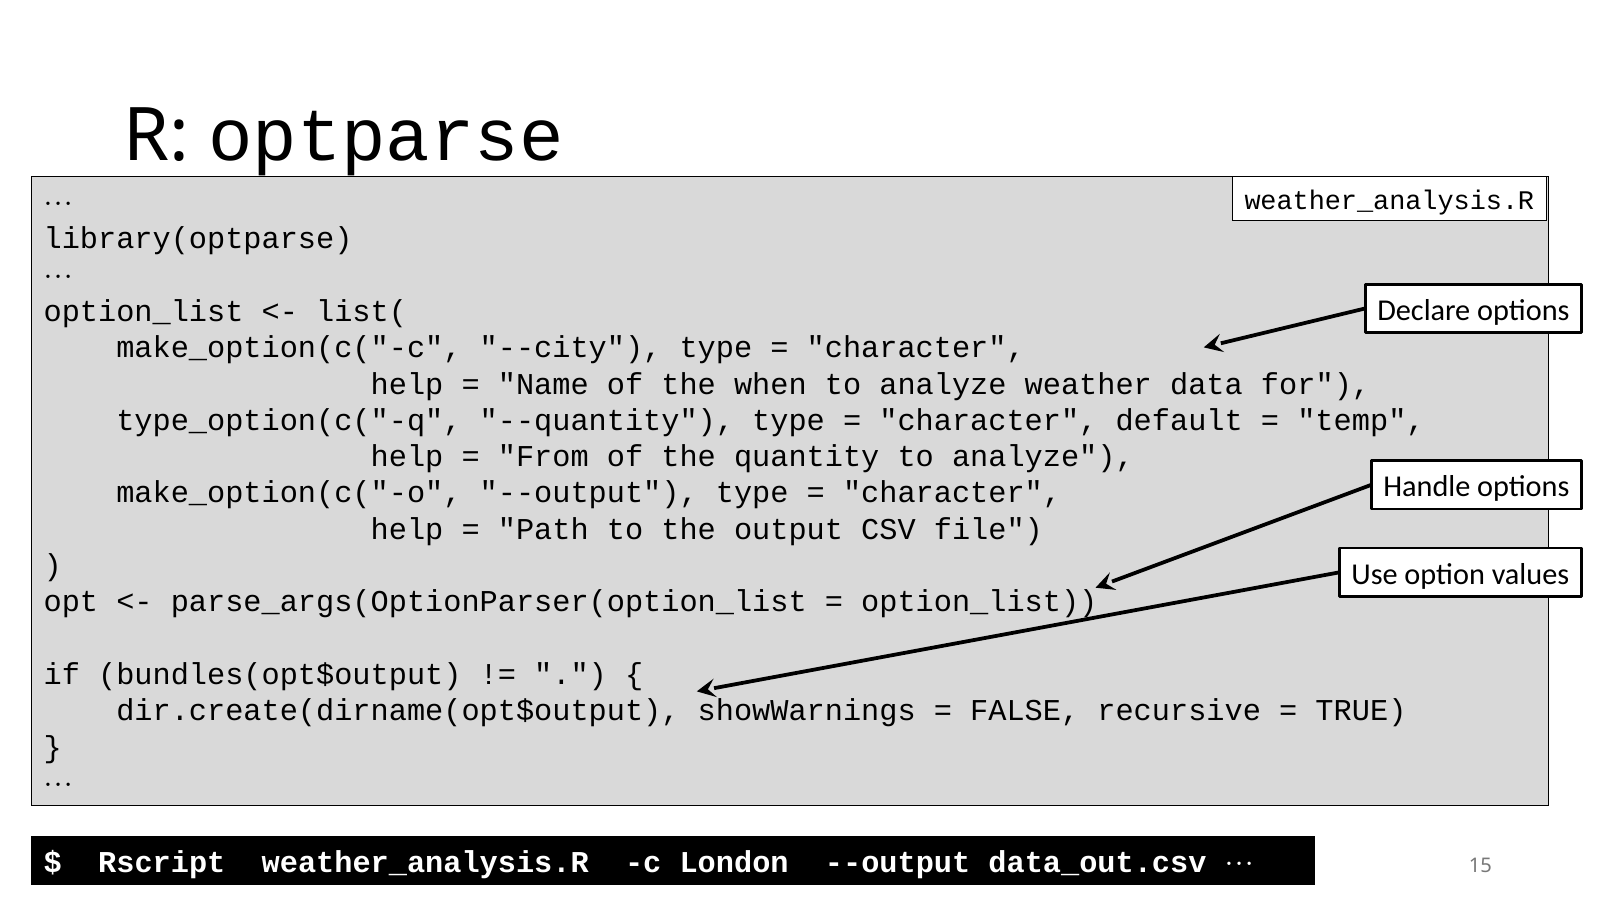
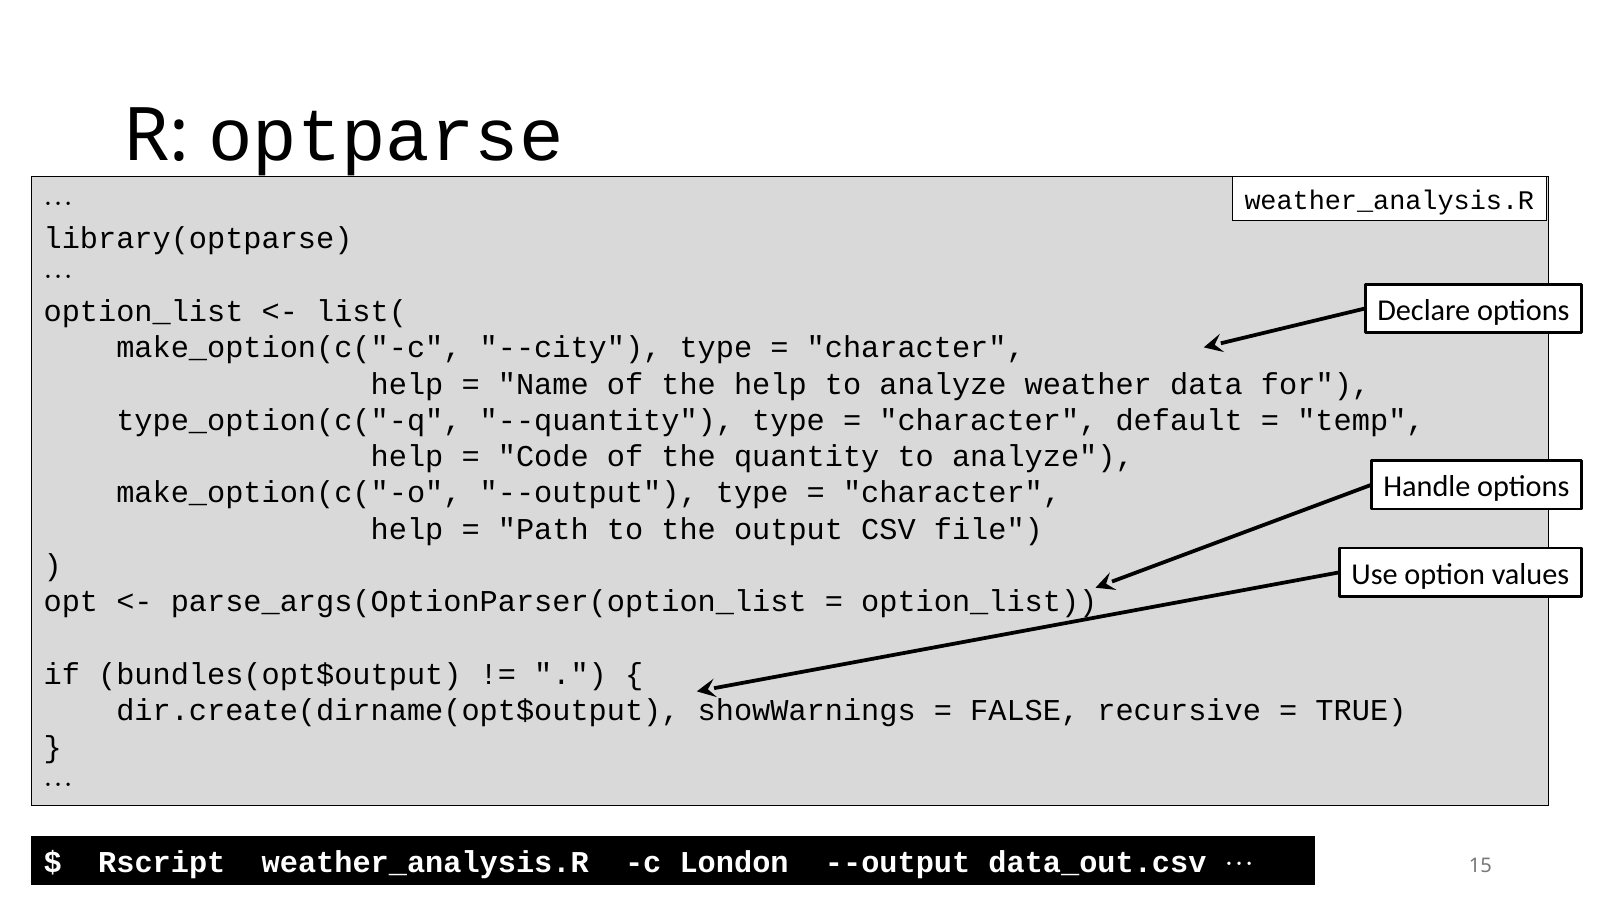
the when: when -> help (770, 384)
From: From -> Code (543, 457)
